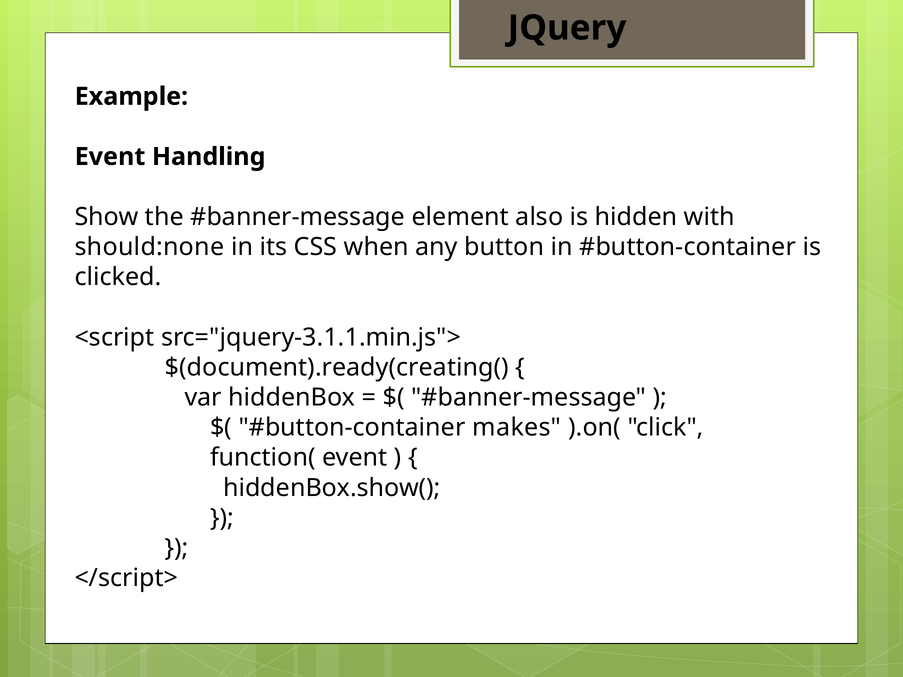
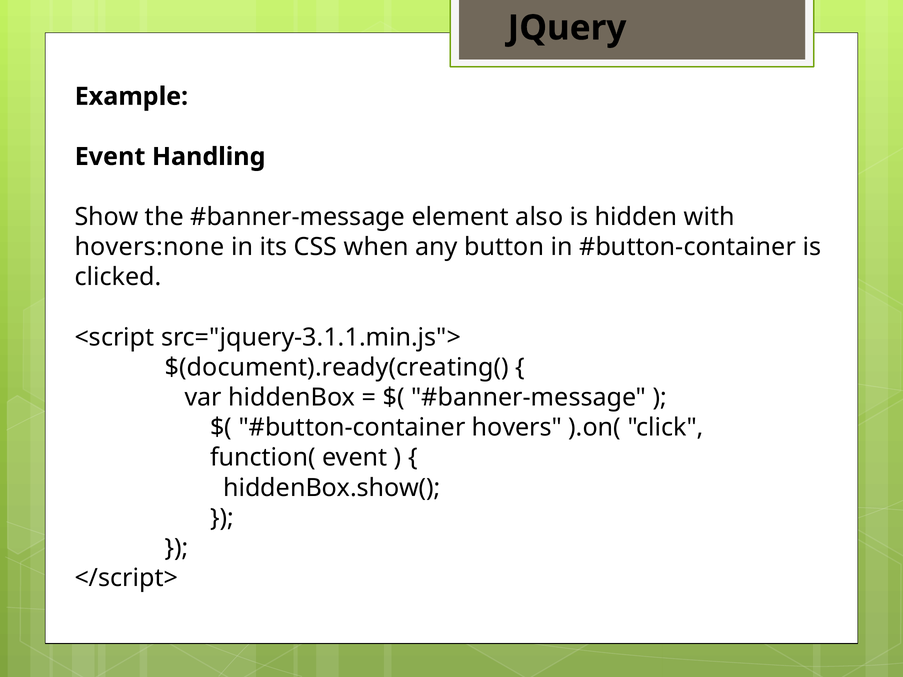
should:none: should:none -> hovers:none (150, 247)
makes: makes -> hovers (517, 428)
